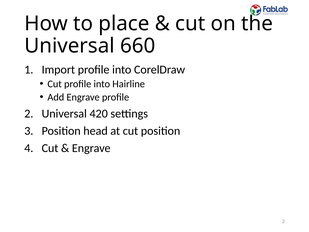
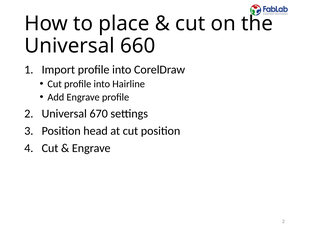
420: 420 -> 670 (99, 113)
